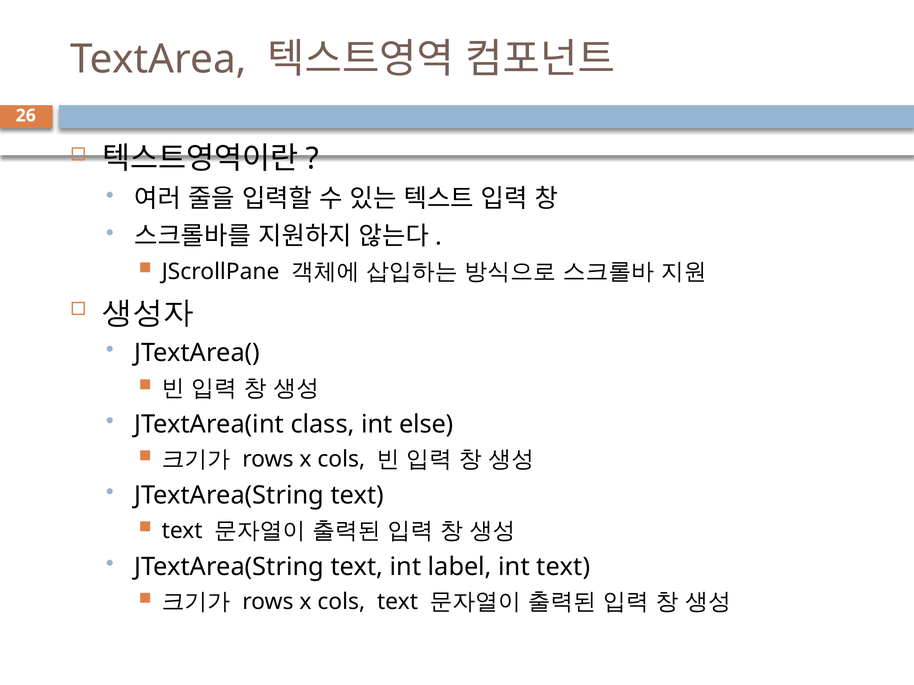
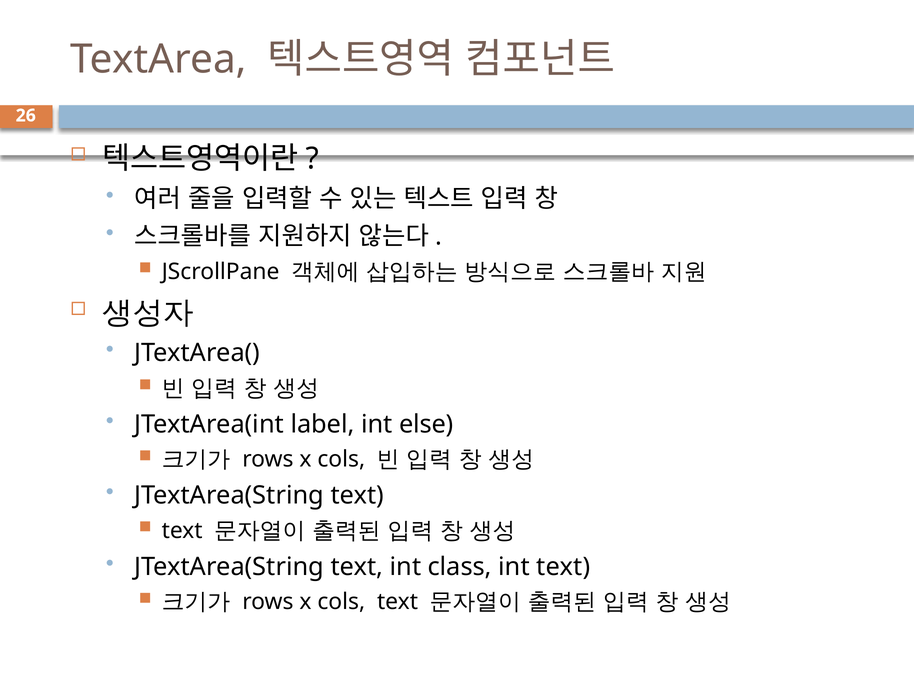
class: class -> label (323, 425)
label: label -> class (460, 567)
